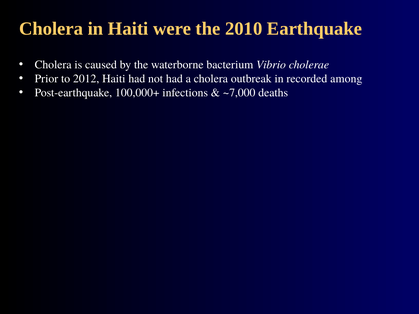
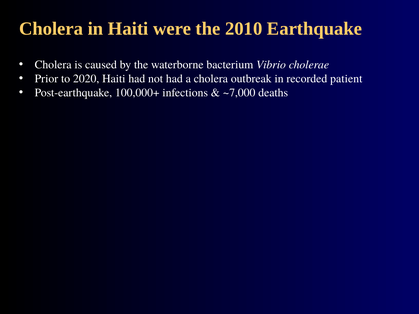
2012: 2012 -> 2020 (86, 79)
among: among -> patient (346, 79)
